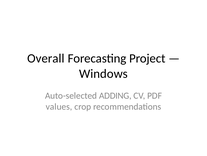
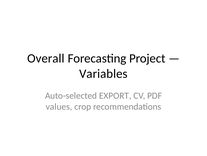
Windows: Windows -> Variables (103, 73)
ADDING: ADDING -> EXPORT (115, 95)
